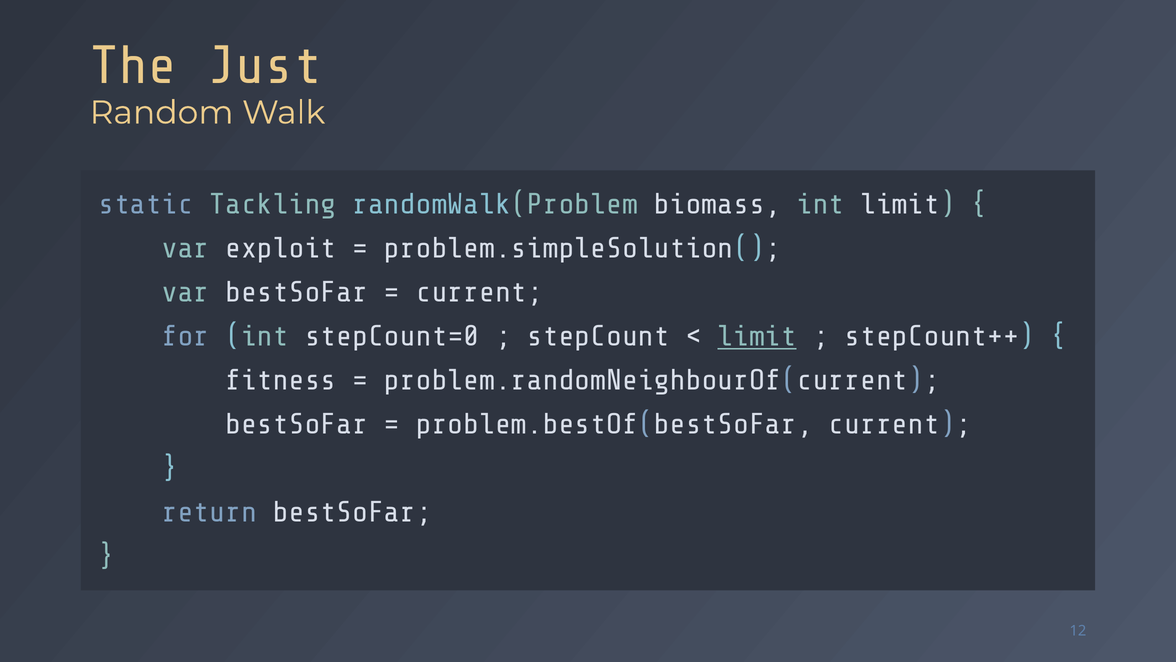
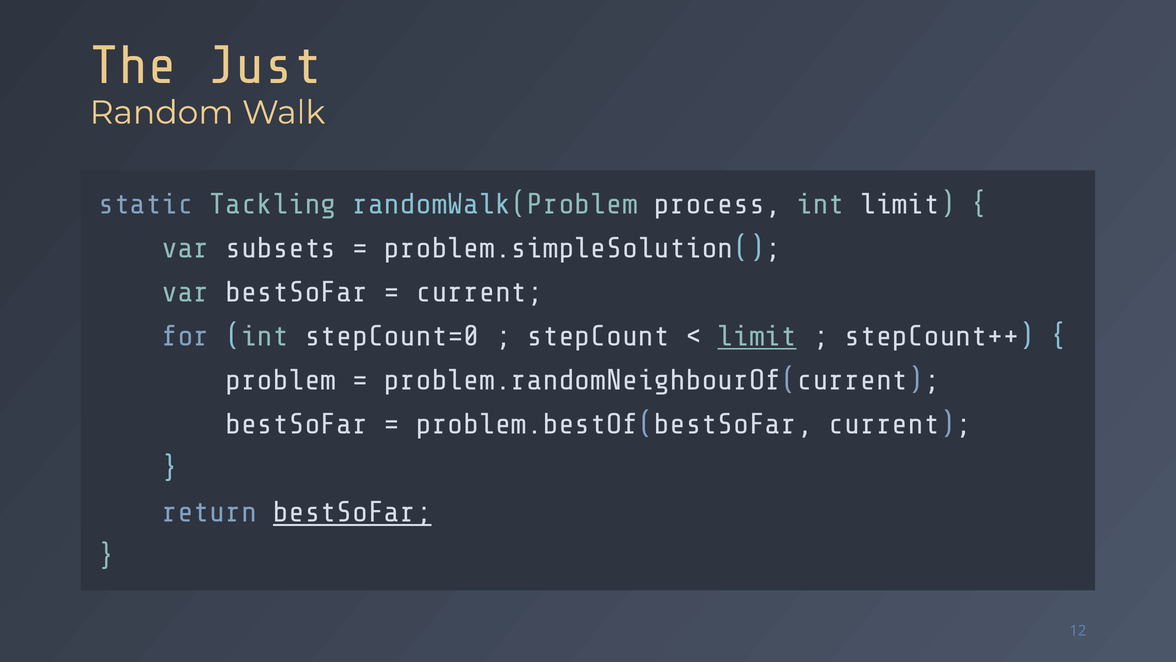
biomass: biomass -> process (717, 204)
exploit: exploit -> subsets (281, 248)
fitness: fitness -> problem (281, 380)
bestSoFar underline: none -> present (352, 512)
